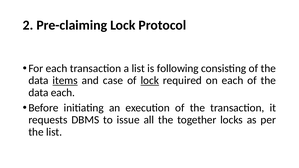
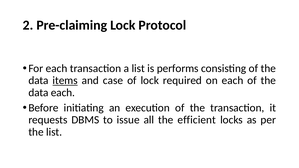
following: following -> performs (178, 68)
lock underline: present -> none (150, 81)
together: together -> efficient (197, 120)
